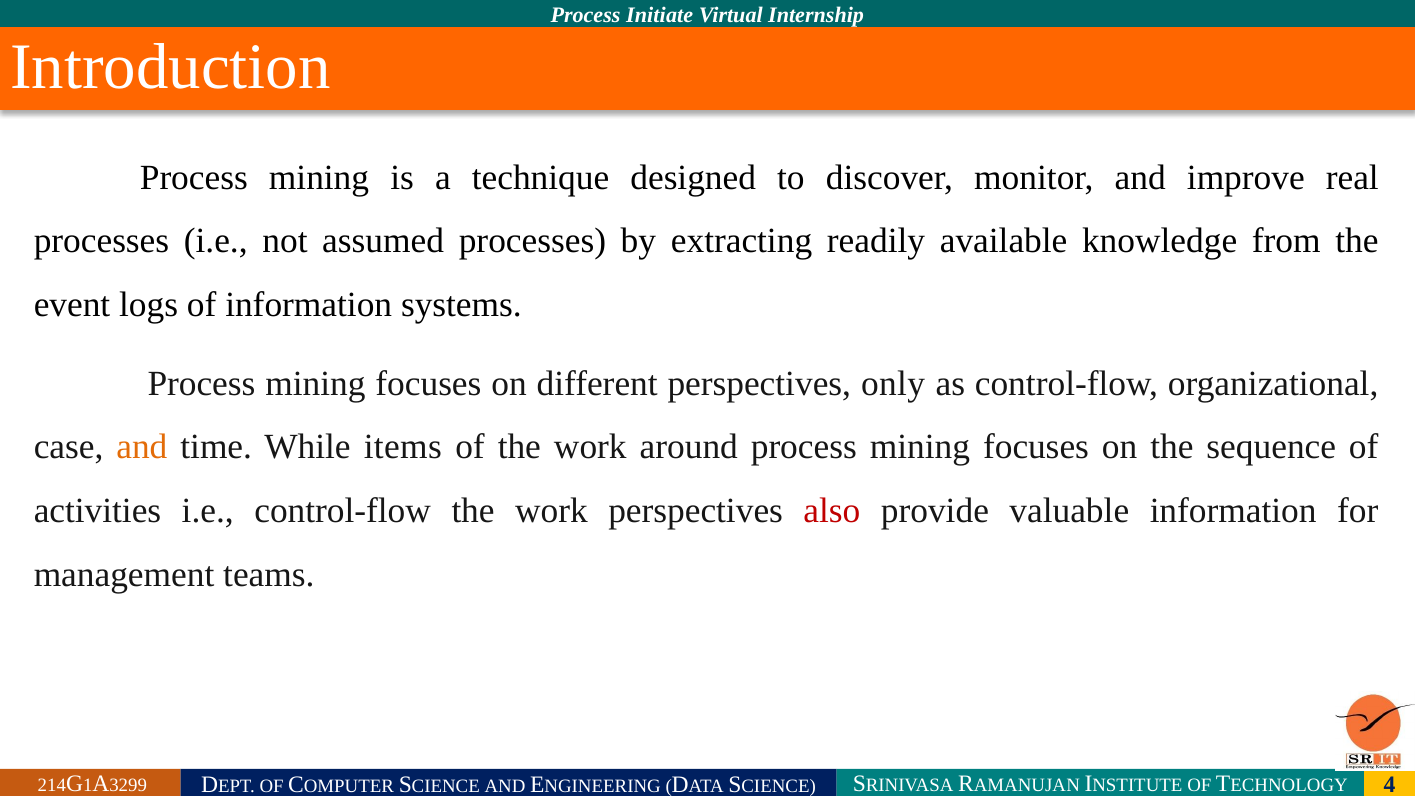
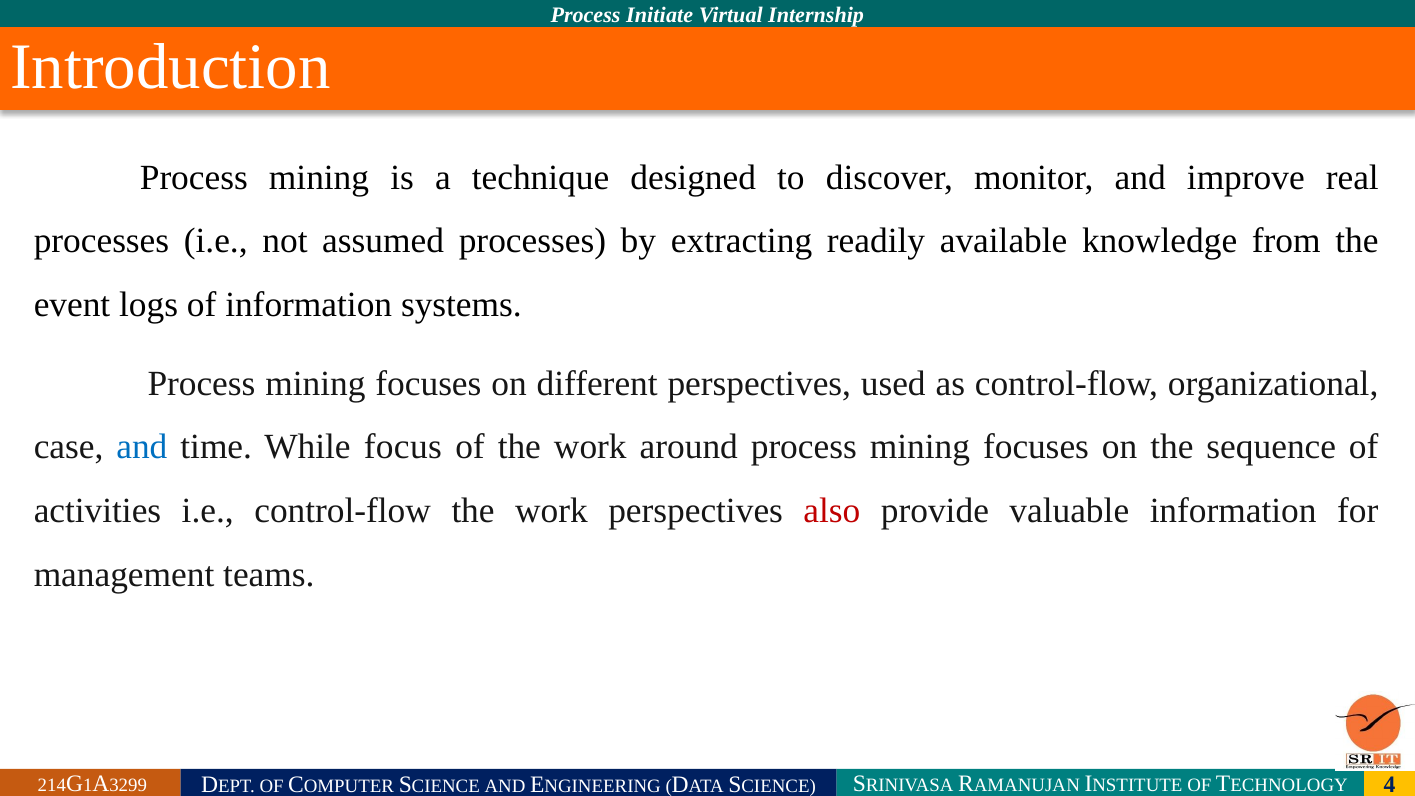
only: only -> used (893, 383)
and colour: orange -> blue (142, 447)
items: items -> focus (403, 447)
